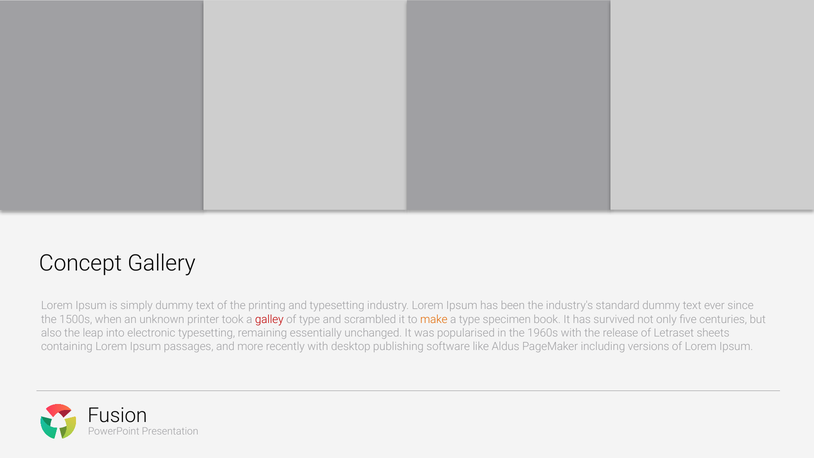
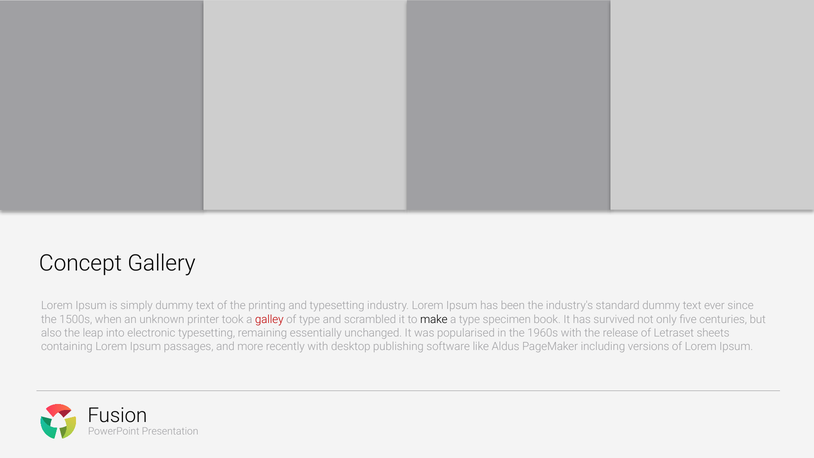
make colour: orange -> black (434, 319)
